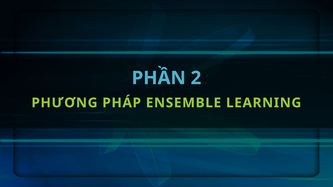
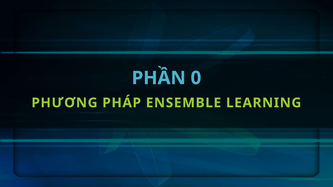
2: 2 -> 0 (196, 78)
